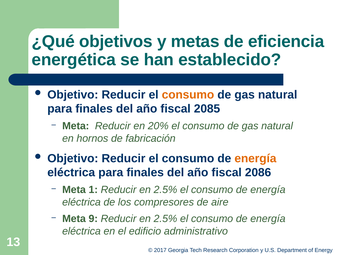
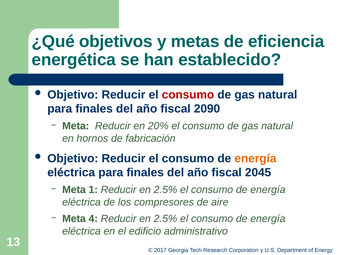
consumo colour: orange -> red (188, 95)
2085: 2085 -> 2090 (207, 109)
2086: 2086 -> 2045 (258, 173)
9: 9 -> 4 (93, 219)
